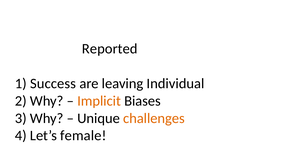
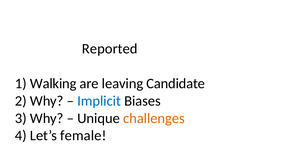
Success: Success -> Walking (53, 84)
Individual: Individual -> Candidate (176, 84)
Implicit colour: orange -> blue (99, 101)
